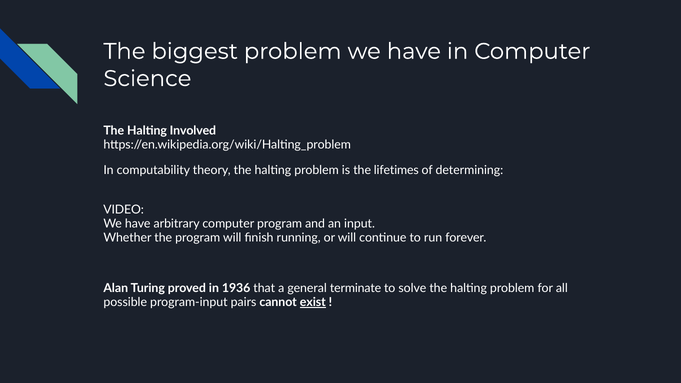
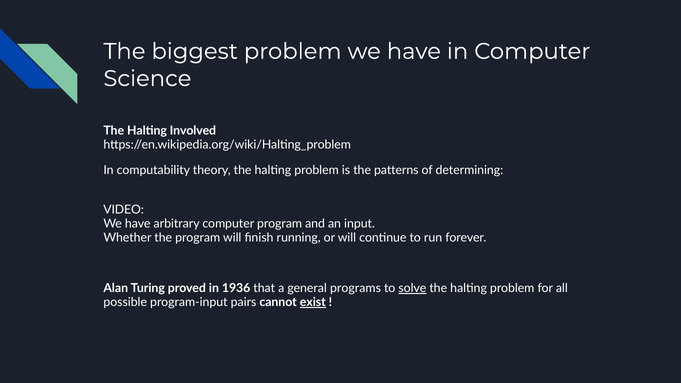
lifetimes: lifetimes -> patterns (396, 170)
terminate: terminate -> programs (355, 288)
solve underline: none -> present (412, 288)
